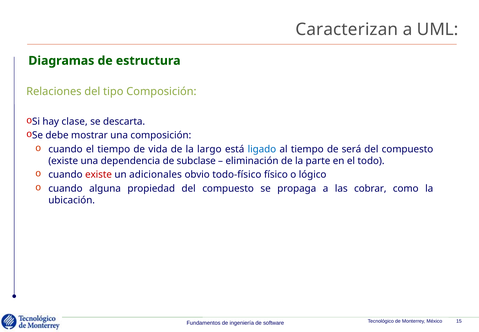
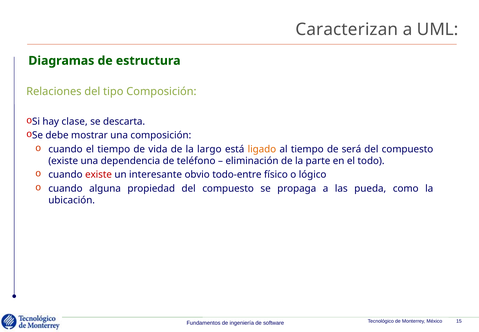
ligado colour: blue -> orange (262, 149)
subclase: subclase -> teléfono (196, 161)
adicionales: adicionales -> interesante (156, 174)
todo-físico: todo-físico -> todo-entre (237, 174)
cobrar: cobrar -> pueda (370, 188)
